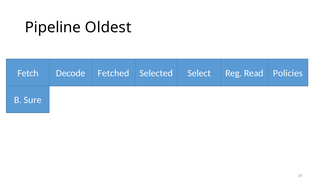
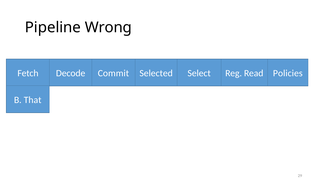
Oldest: Oldest -> Wrong (108, 27)
Fetched: Fetched -> Commit (113, 73)
Sure: Sure -> That (33, 100)
